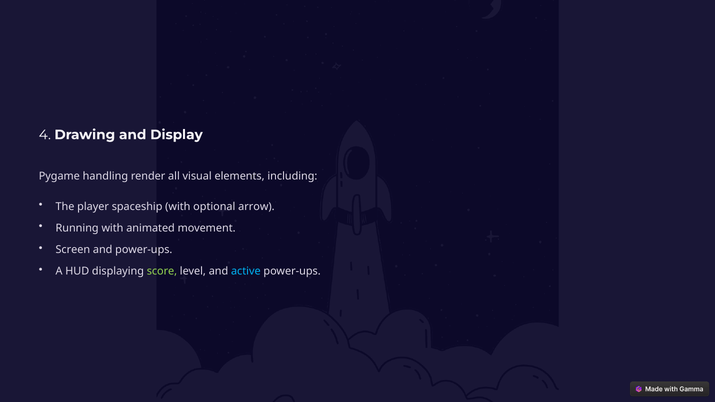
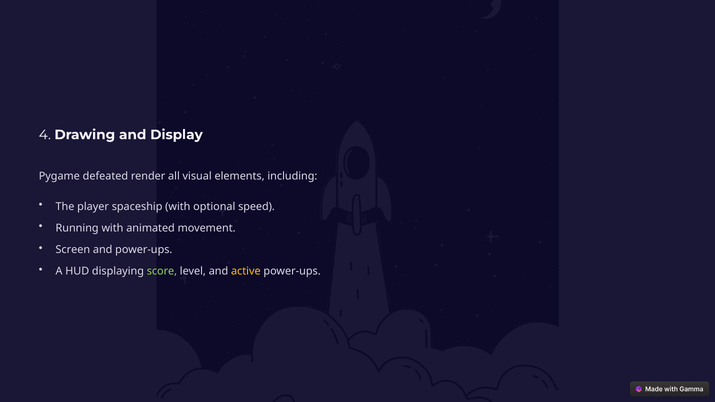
handling: handling -> defeated (105, 176)
arrow: arrow -> speed (256, 207)
active colour: light blue -> yellow (246, 271)
